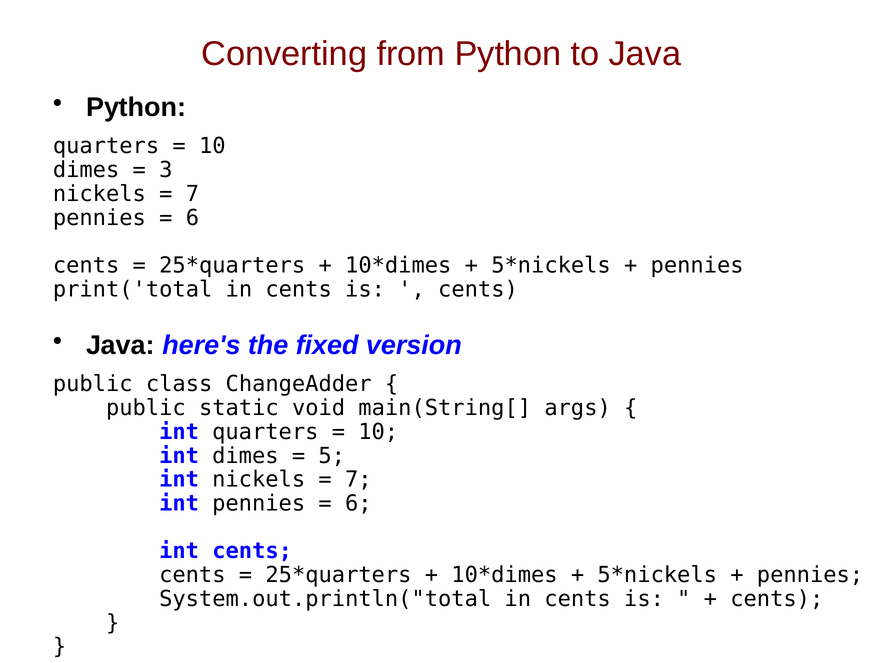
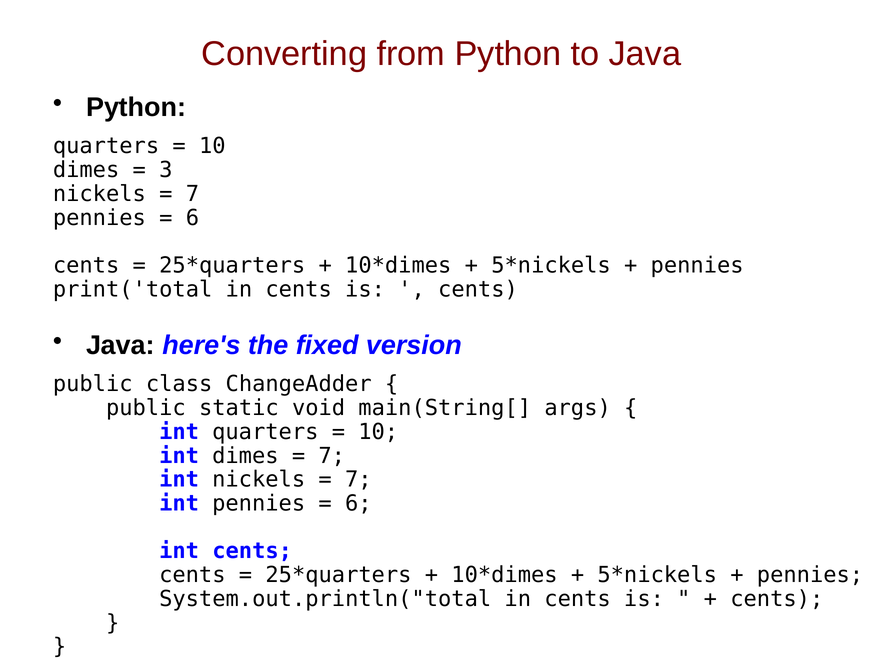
5: 5 -> 7 (332, 455)
